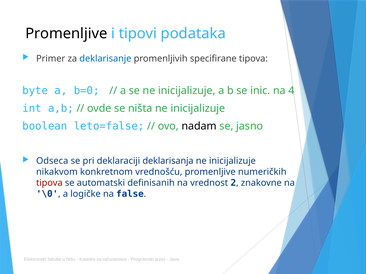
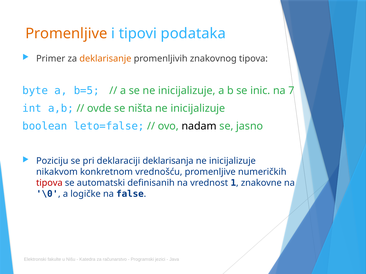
Promenljive colour: black -> orange (66, 34)
deklarisanje colour: blue -> orange (105, 59)
specifirane: specifirane -> znakovnog (213, 59)
b=0: b=0 -> b=5 (87, 91)
4: 4 -> 7 (292, 91)
Odseca: Odseca -> Poziciju (52, 161)
2: 2 -> 1 (233, 183)
